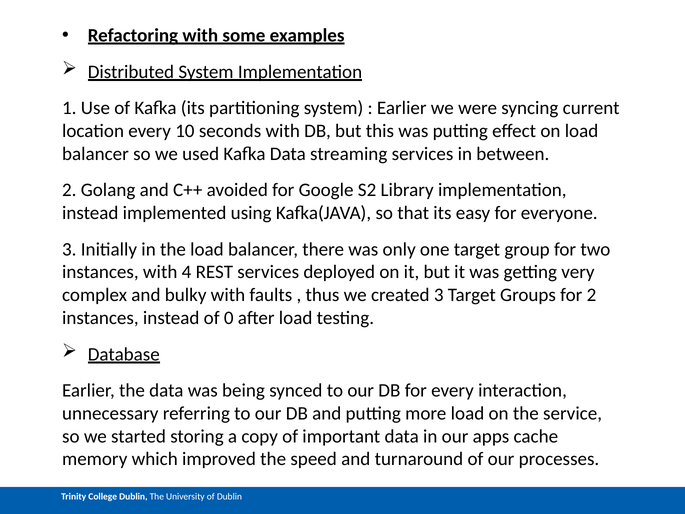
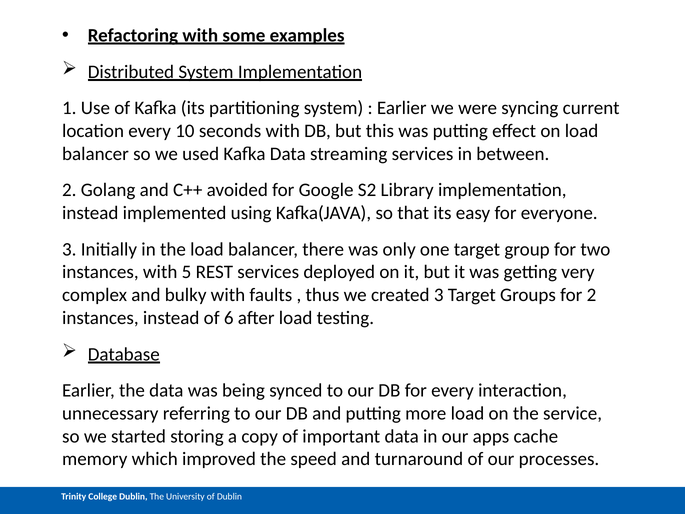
4: 4 -> 5 (186, 272)
0: 0 -> 6 (229, 318)
